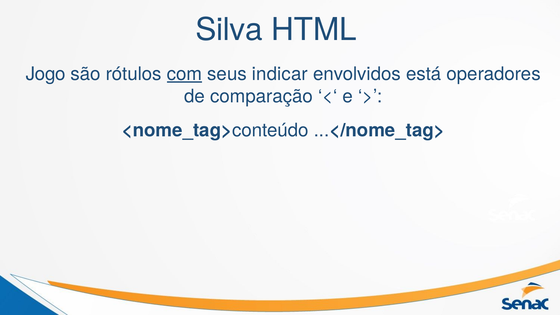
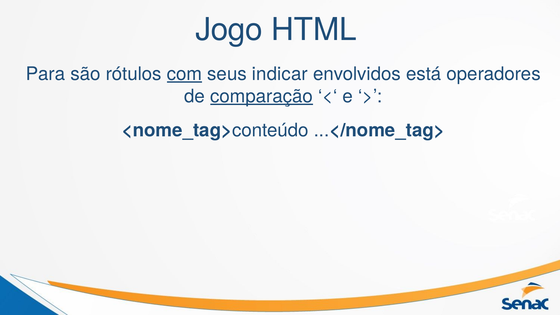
Silva: Silva -> Jogo (229, 30)
Jogo: Jogo -> Para (46, 74)
comparação underline: none -> present (262, 96)
